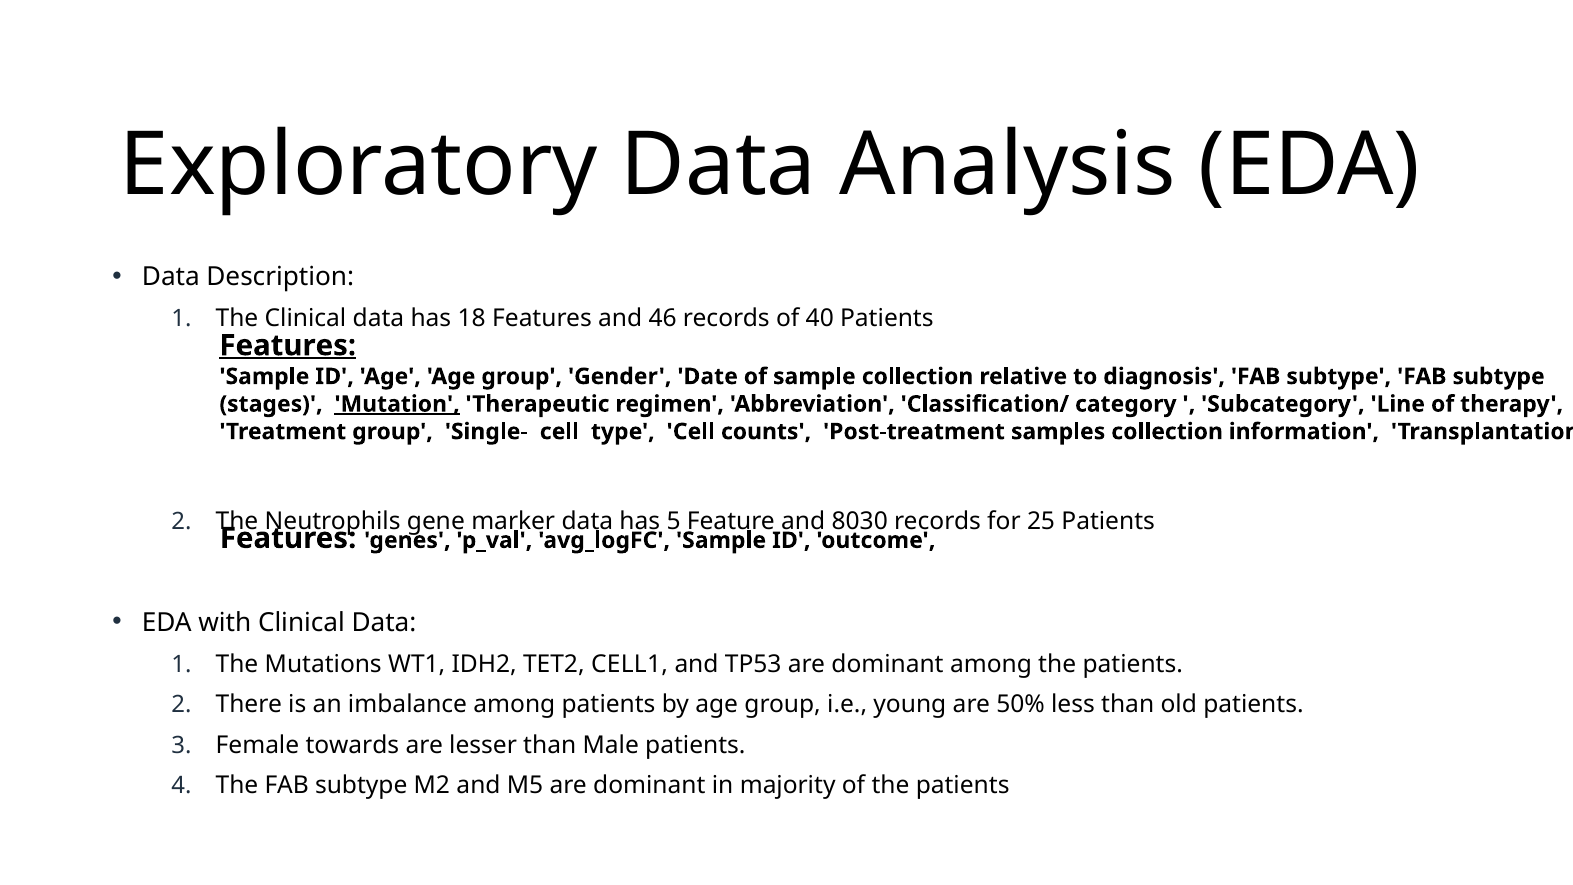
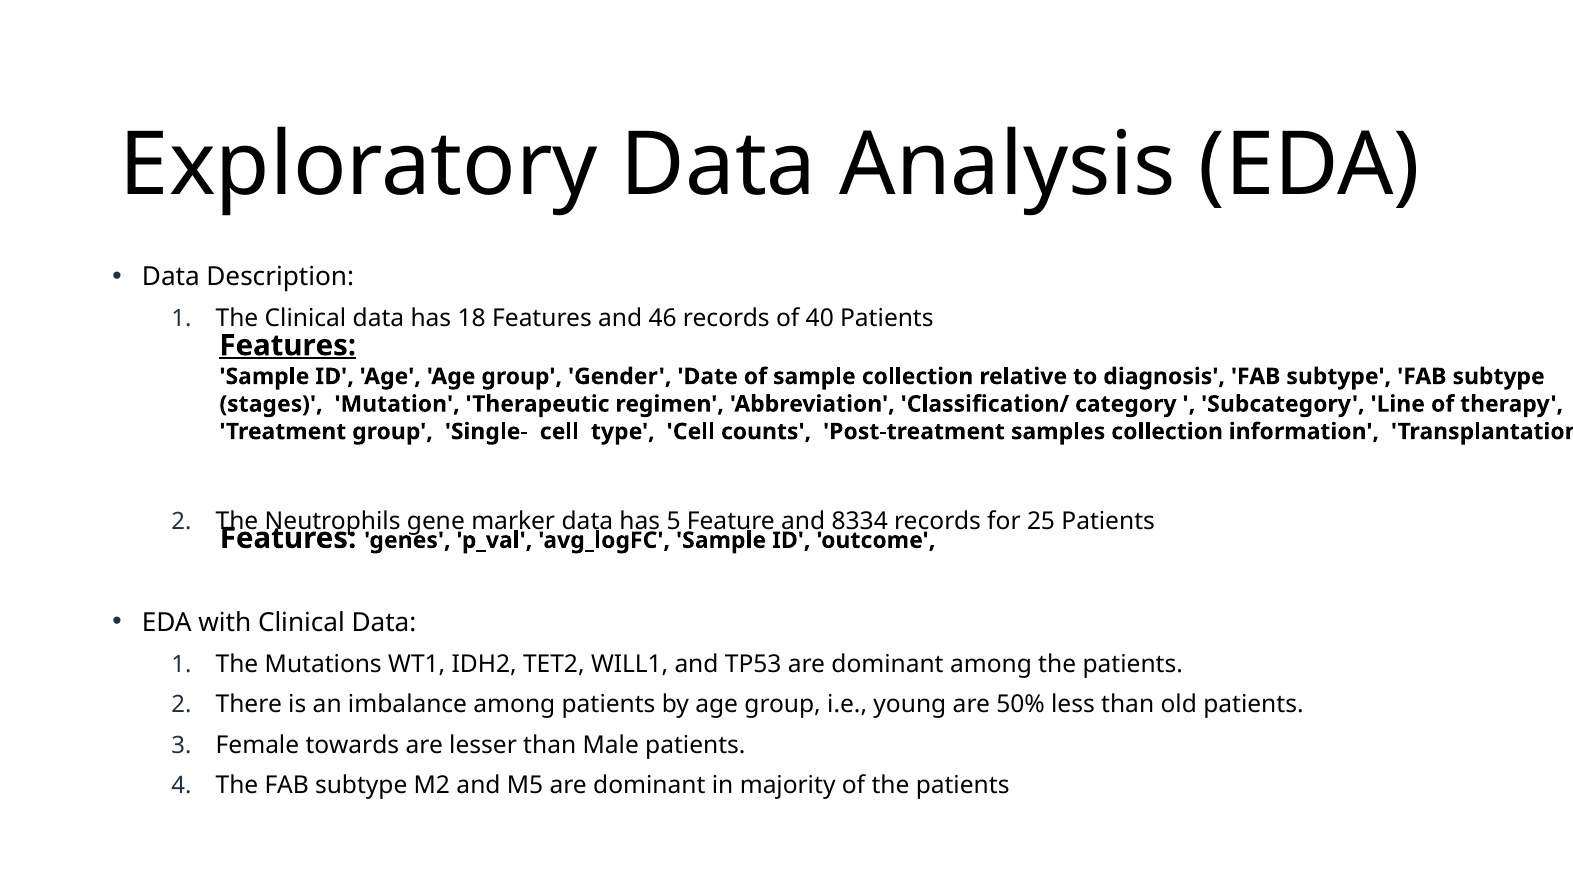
Mutation underline: present -> none (397, 404)
8030: 8030 -> 8334 (860, 521)
CELL1: CELL1 -> WILL1 (630, 664)
